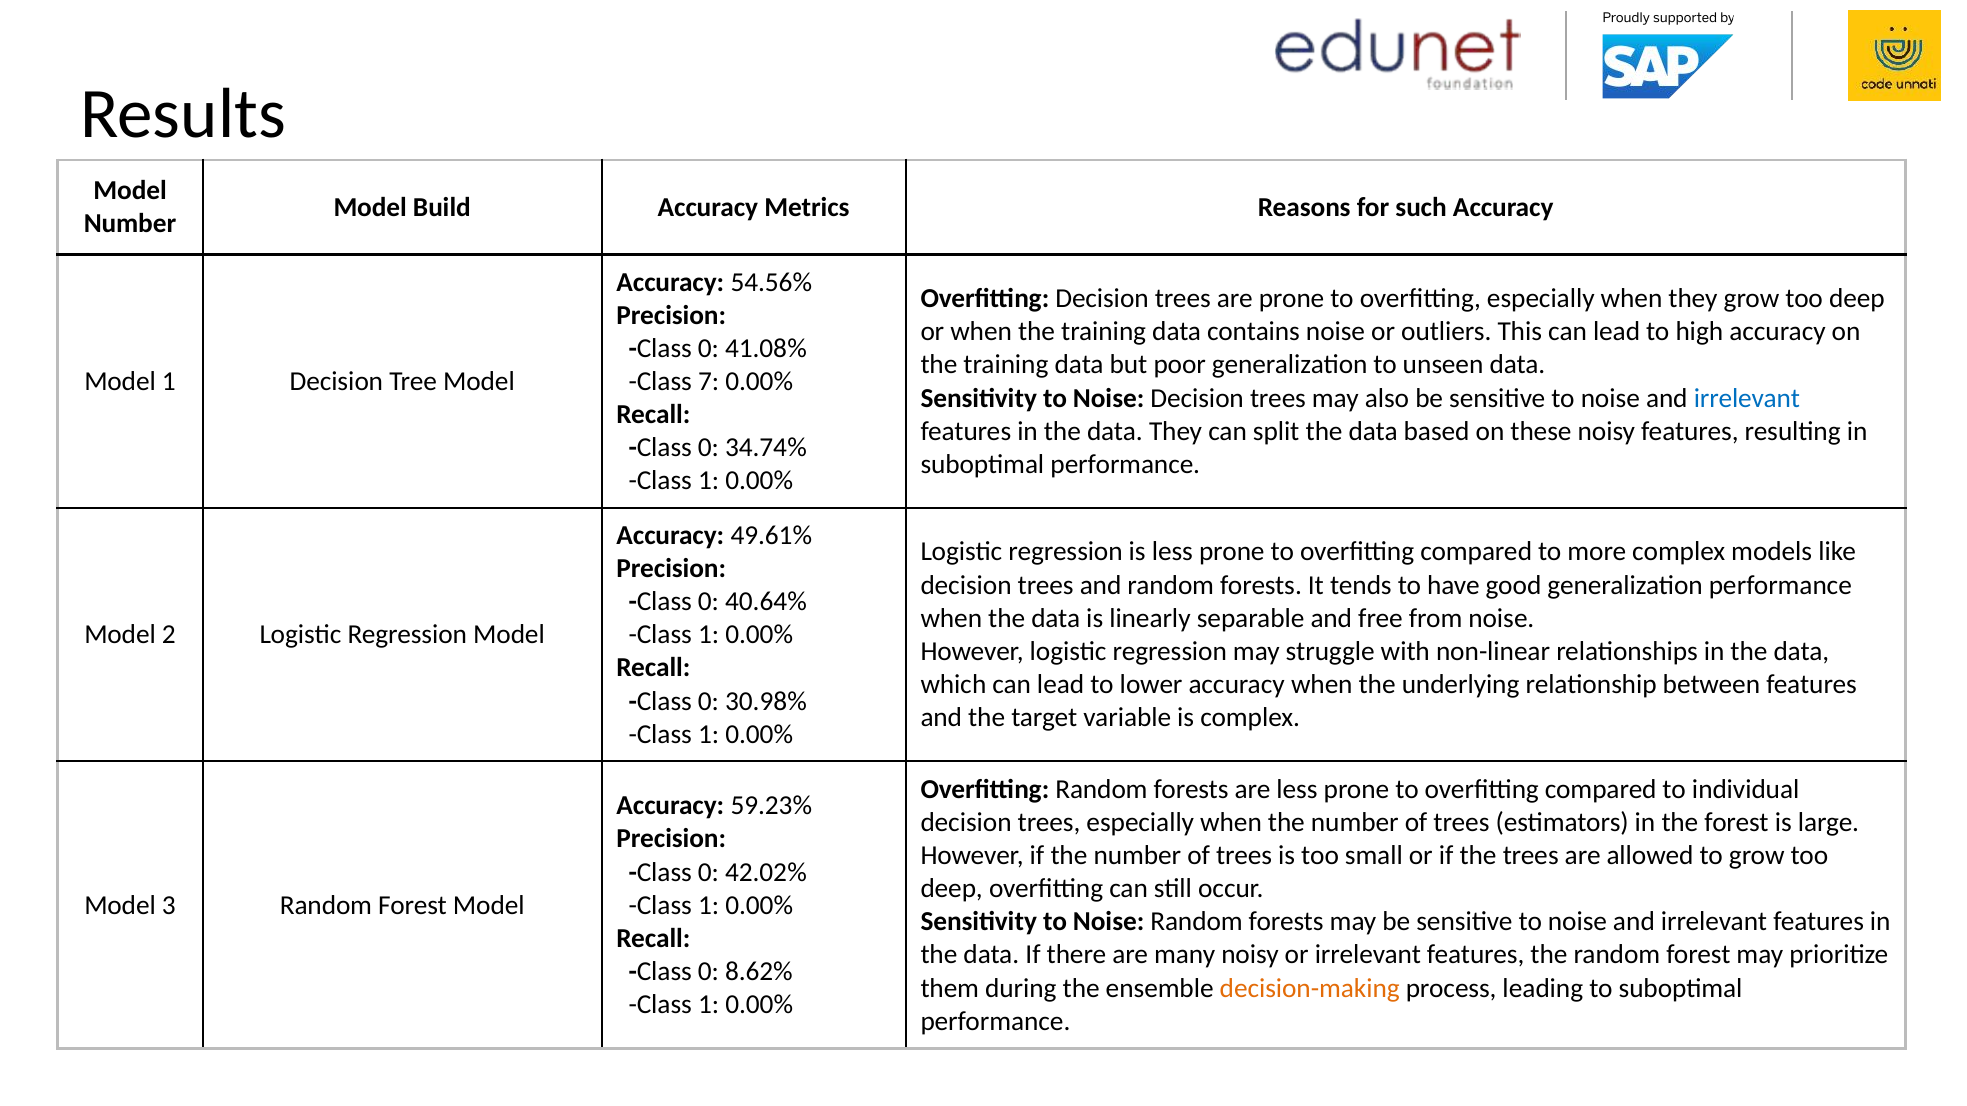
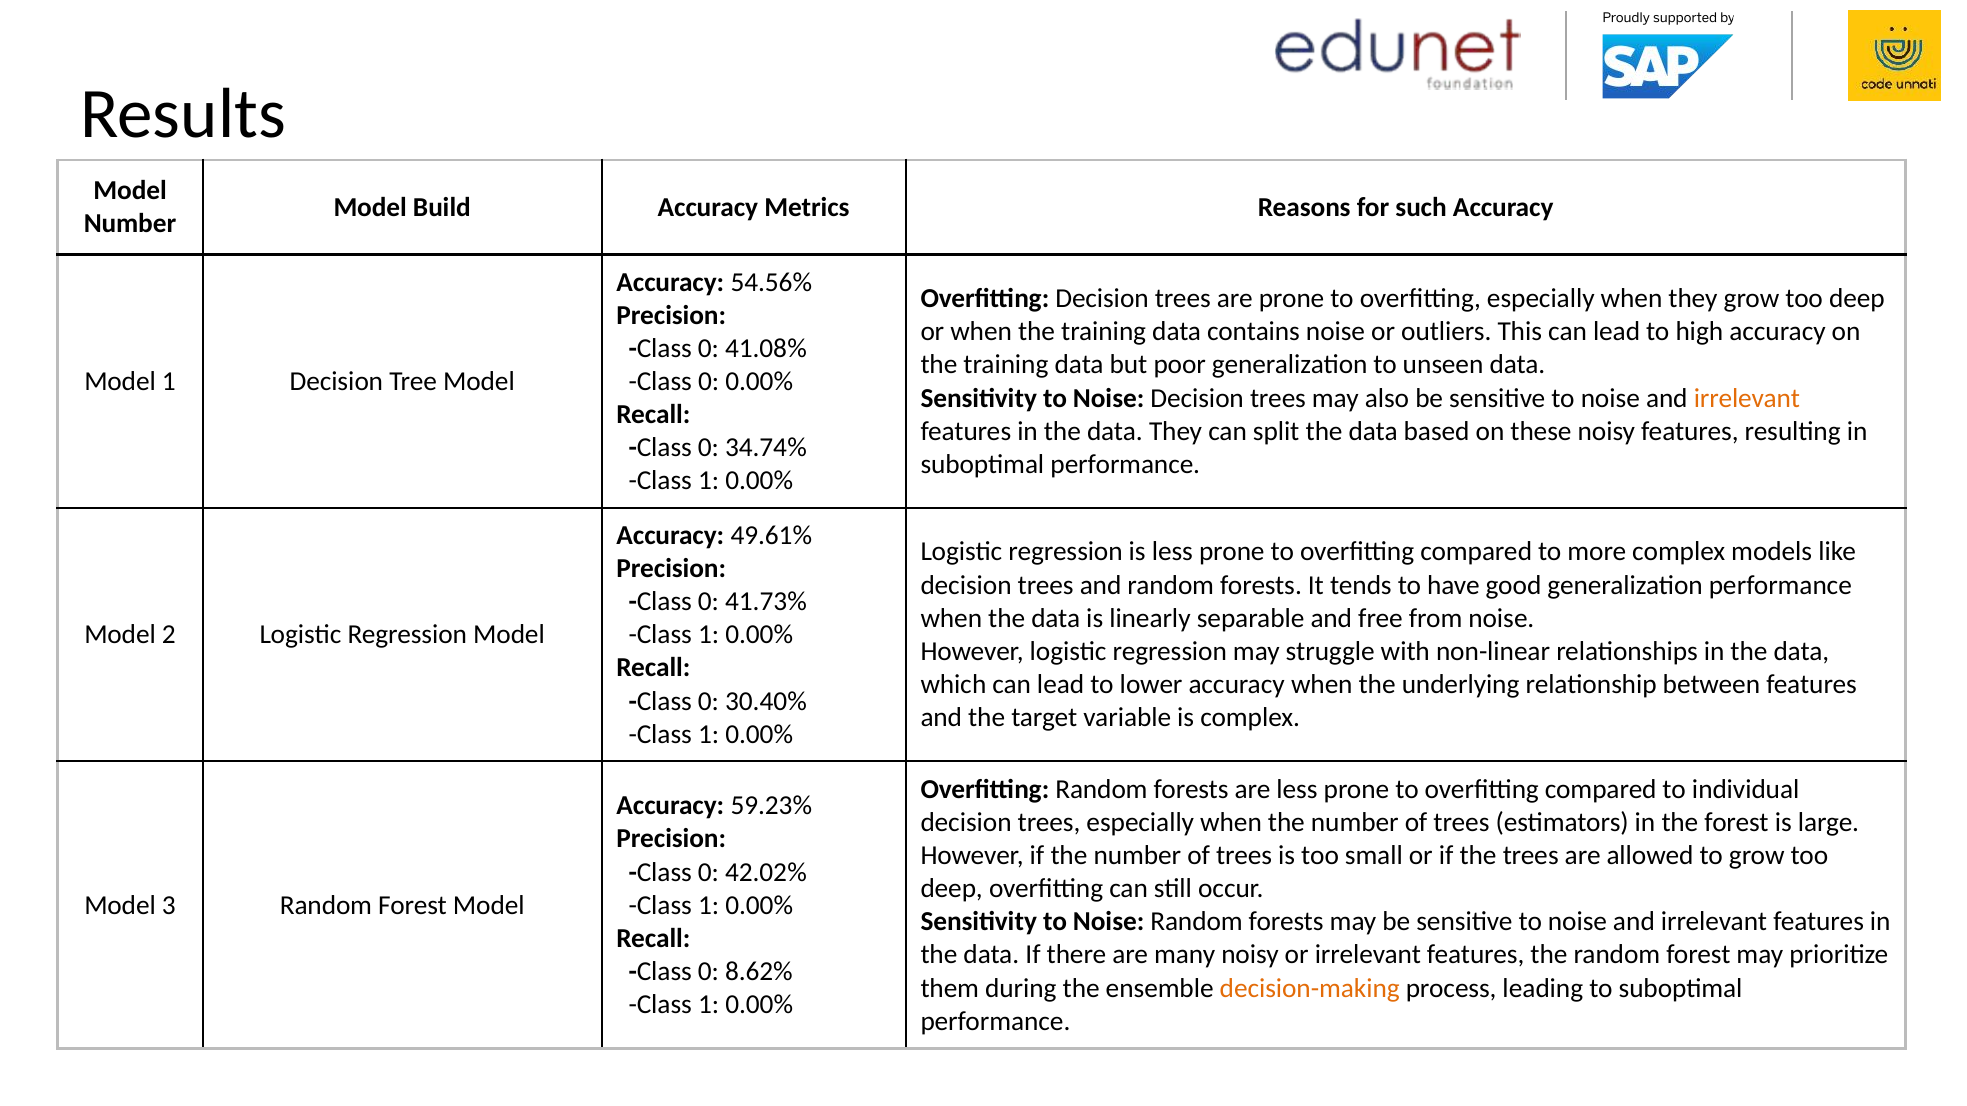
7: 7 -> 0 (709, 382)
irrelevant colour: blue -> orange (1747, 398)
40.64%: 40.64% -> 41.73% (766, 602)
30.98%: 30.98% -> 30.40% (766, 701)
